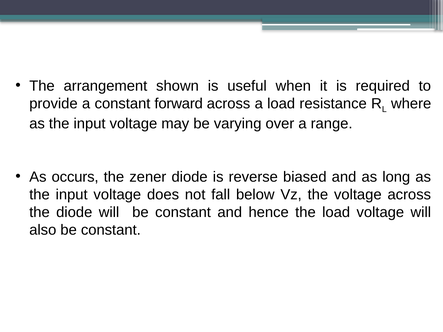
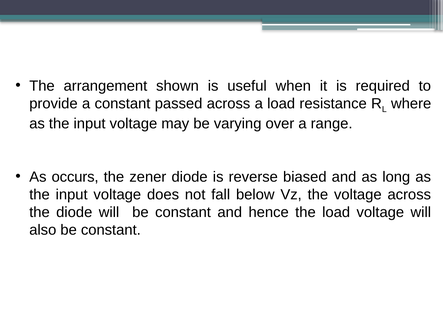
forward: forward -> passed (179, 104)
